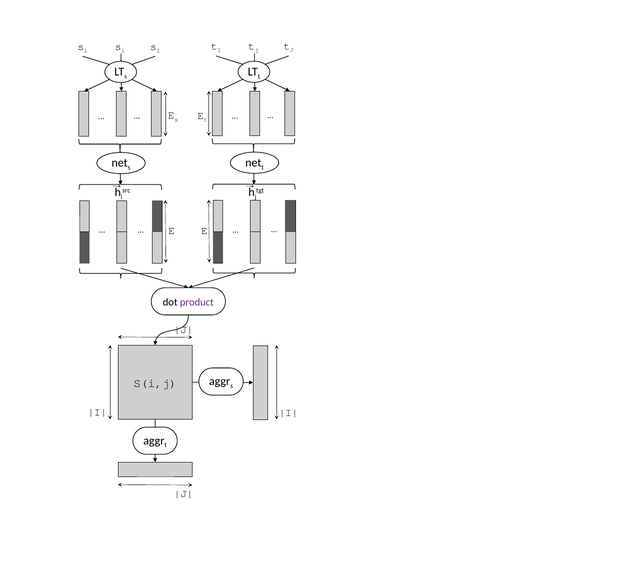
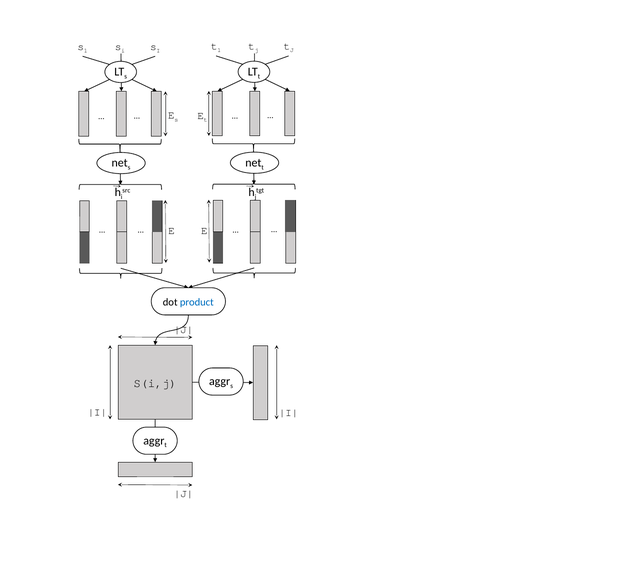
product colour: purple -> blue (197, 302)
